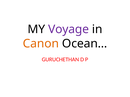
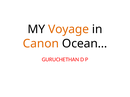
Voyage colour: purple -> orange (69, 29)
